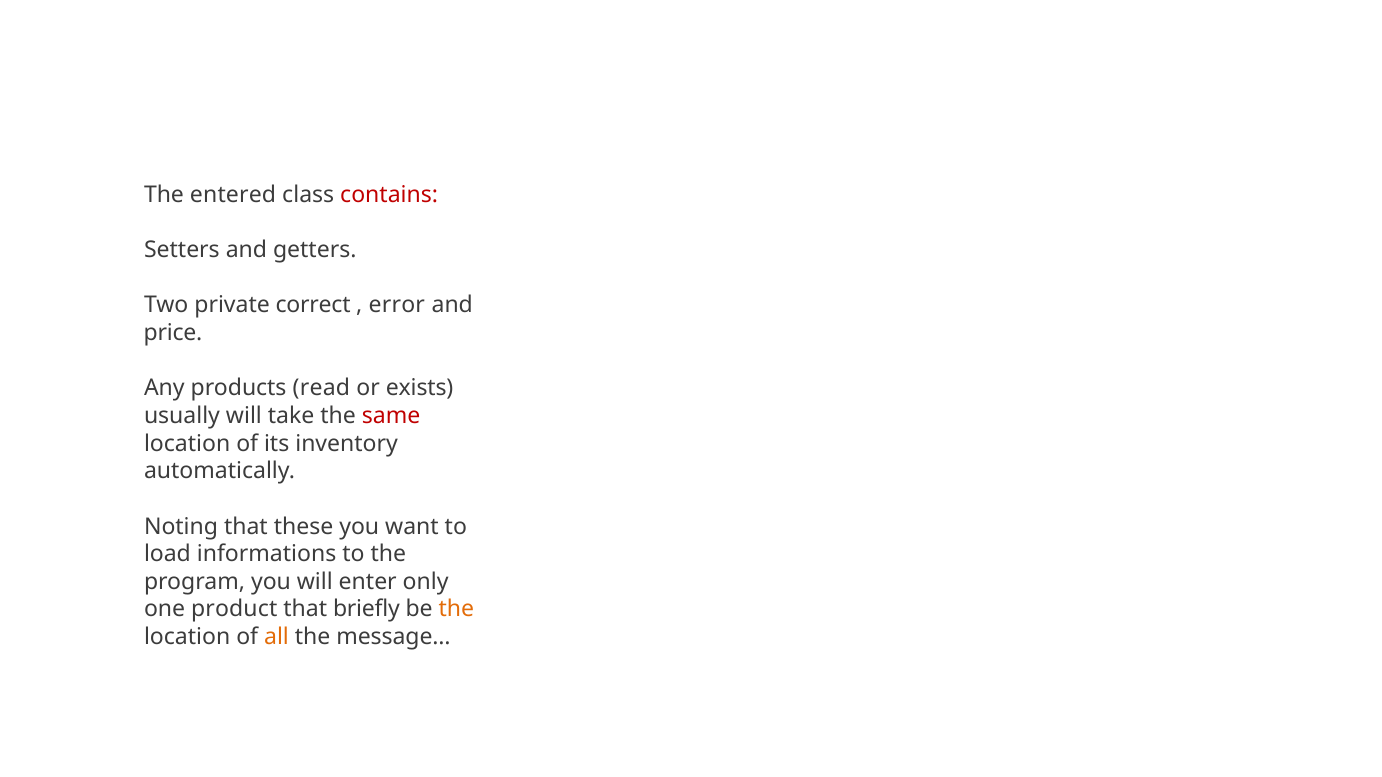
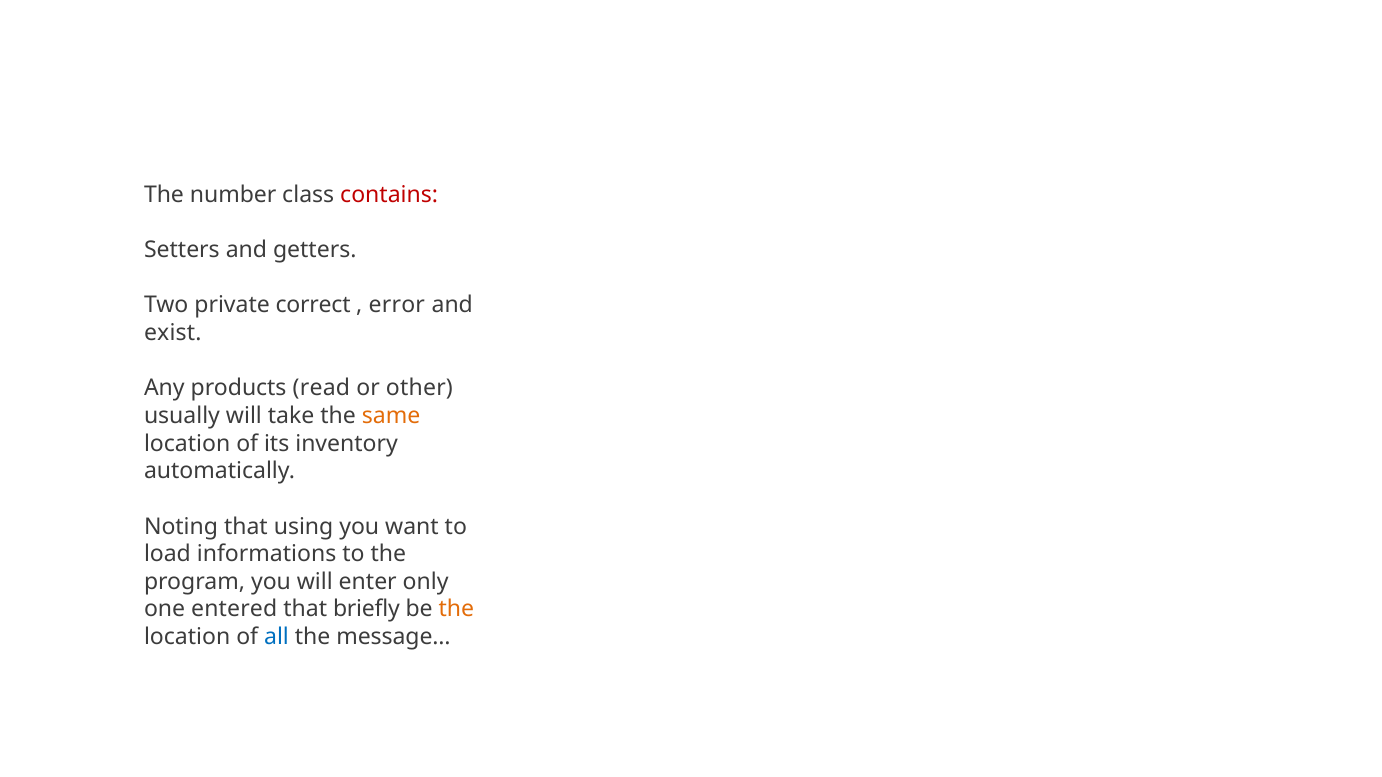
entered: entered -> number (233, 195)
price: price -> exist (173, 333)
exists: exists -> other (419, 388)
same colour: red -> orange (391, 416)
these: these -> using (304, 527)
product: product -> entered (234, 610)
all colour: orange -> blue (276, 637)
